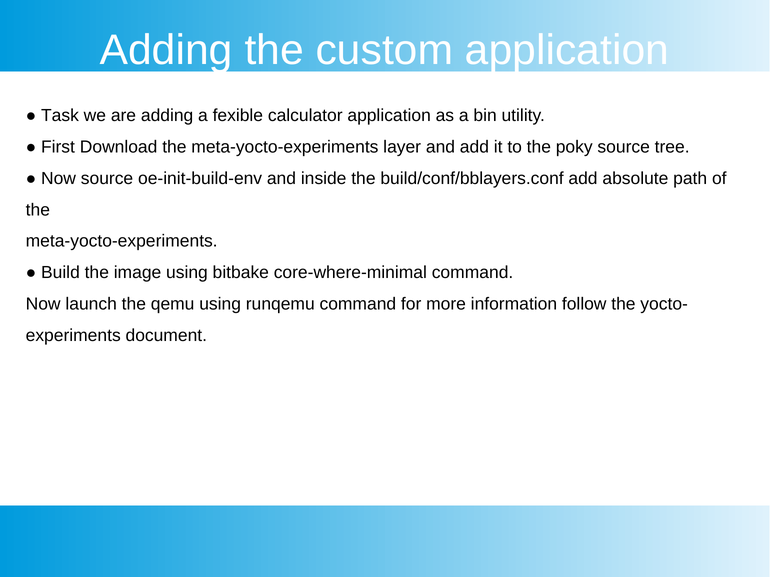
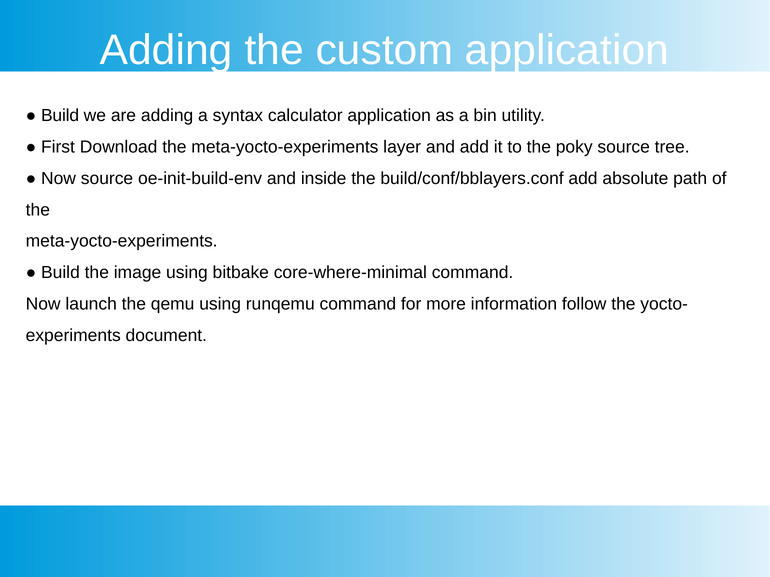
Task: Task -> Build (60, 116)
fexible: fexible -> syntax (238, 116)
